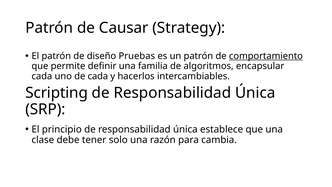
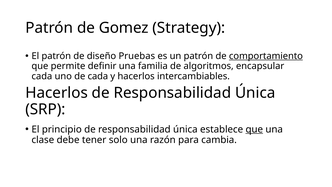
Causar: Causar -> Gomez (124, 28)
Scripting: Scripting -> Hacerlos (57, 93)
que underline: none -> present (254, 129)
